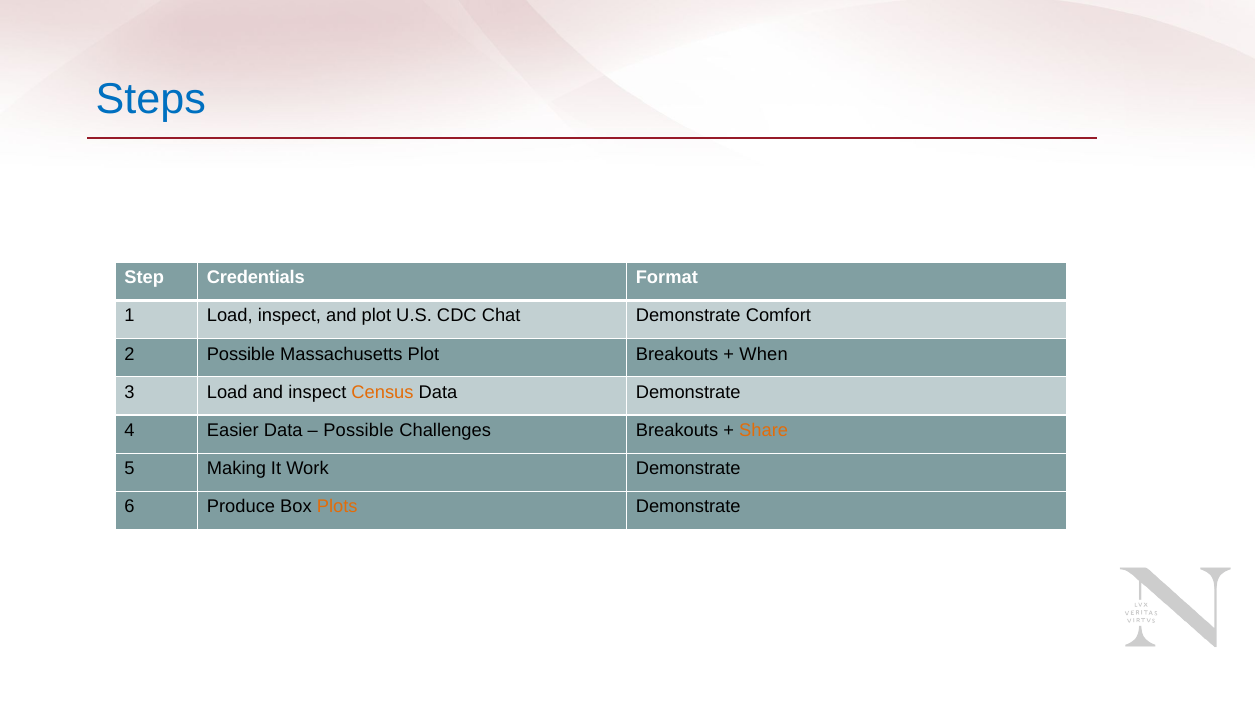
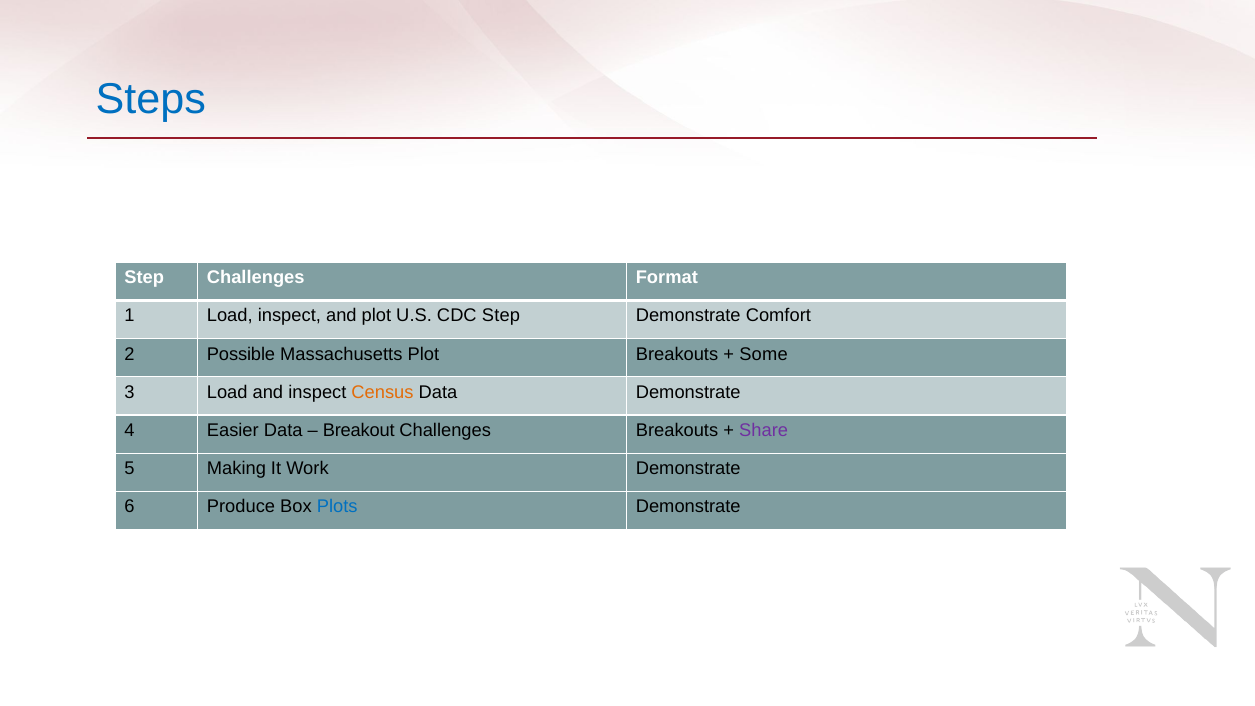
Step Credentials: Credentials -> Challenges (256, 278)
CDC Chat: Chat -> Step (501, 316)
When: When -> Some (764, 354)
Possible: Possible -> Breakout (359, 430)
Share colour: orange -> purple (764, 430)
Plots colour: orange -> blue (337, 507)
